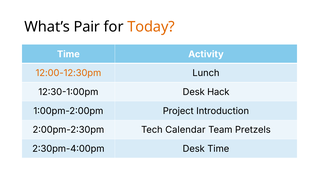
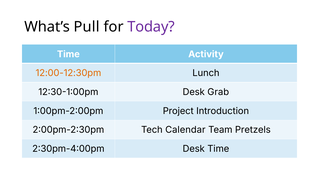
Pair: Pair -> Pull (87, 27)
Today colour: orange -> purple (151, 27)
Hack: Hack -> Grab (218, 92)
